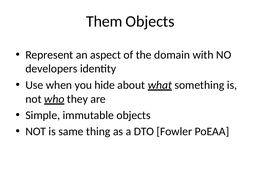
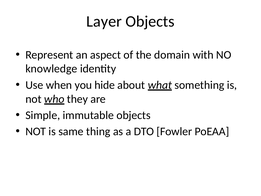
Them: Them -> Layer (104, 21)
developers: developers -> knowledge (51, 69)
